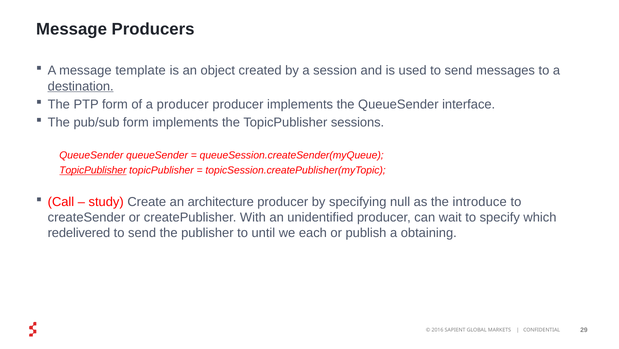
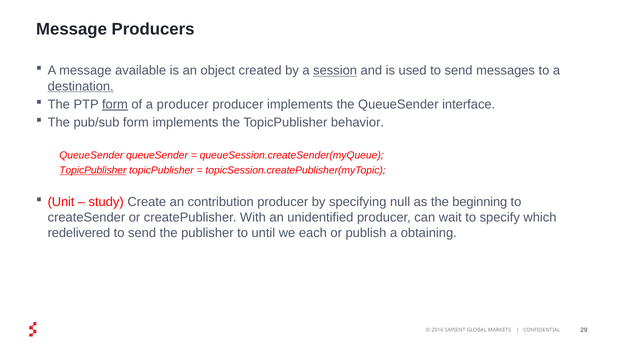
template: template -> available (141, 71)
session underline: none -> present (335, 71)
form underline: none -> present (115, 104)
sessions: sessions -> behavior (357, 122)
Call: Call -> Unit (61, 202)
architecture: architecture -> contribution (221, 202)
introduce: introduce -> beginning (480, 202)
